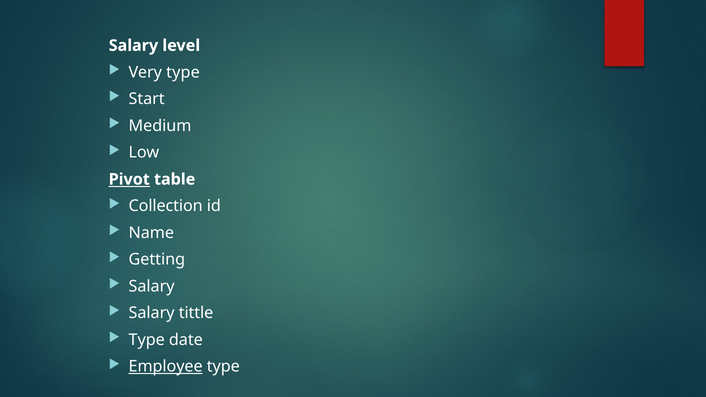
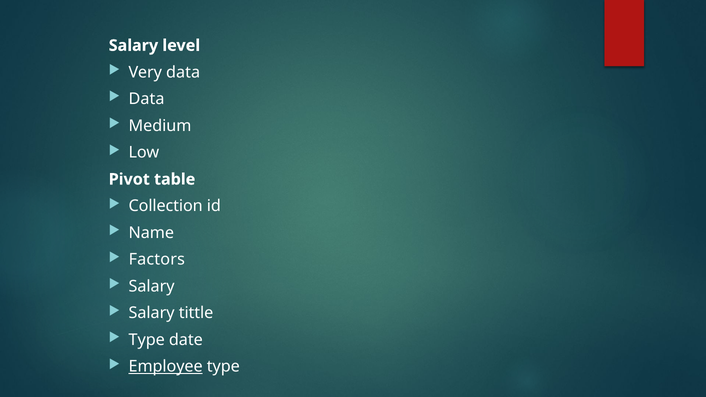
Very type: type -> data (183, 72)
Start: Start -> Data (147, 99)
Pivot underline: present -> none (129, 179)
Getting: Getting -> Factors (157, 260)
